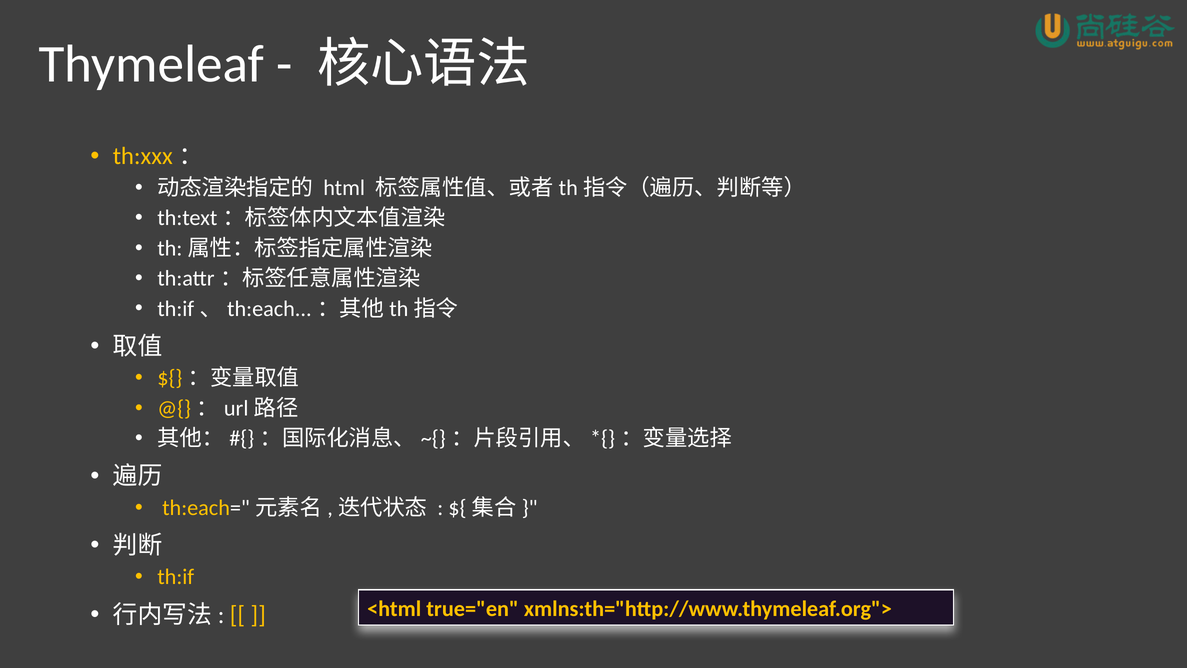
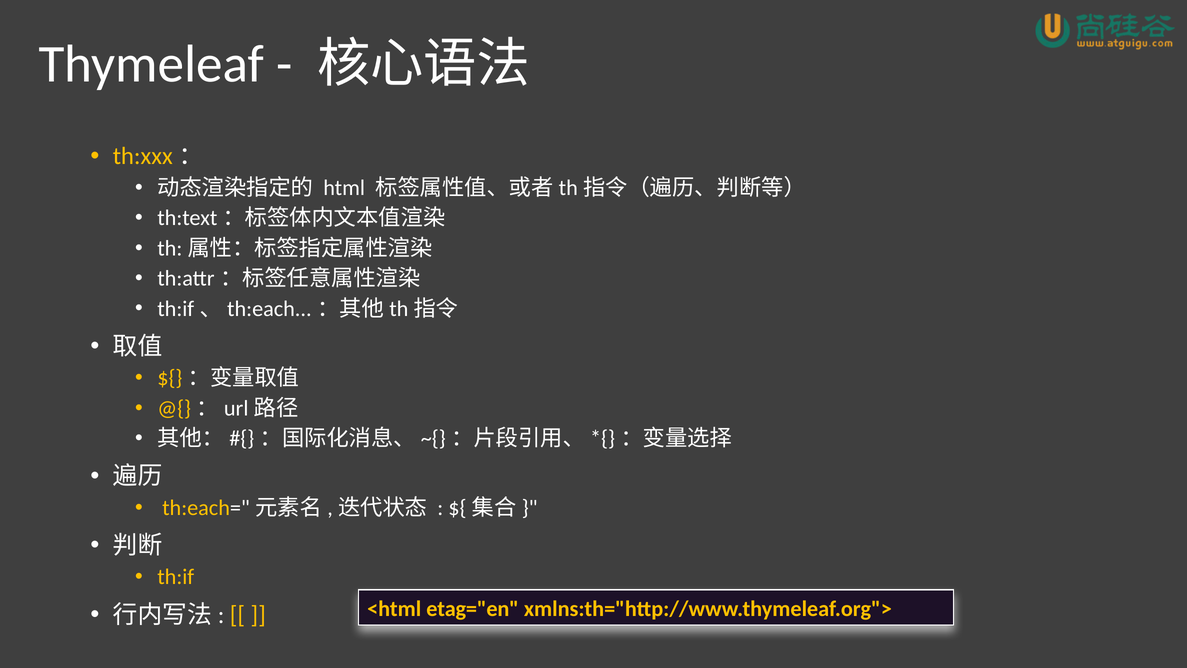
true="en: true="en -> etag="en (473, 609)
